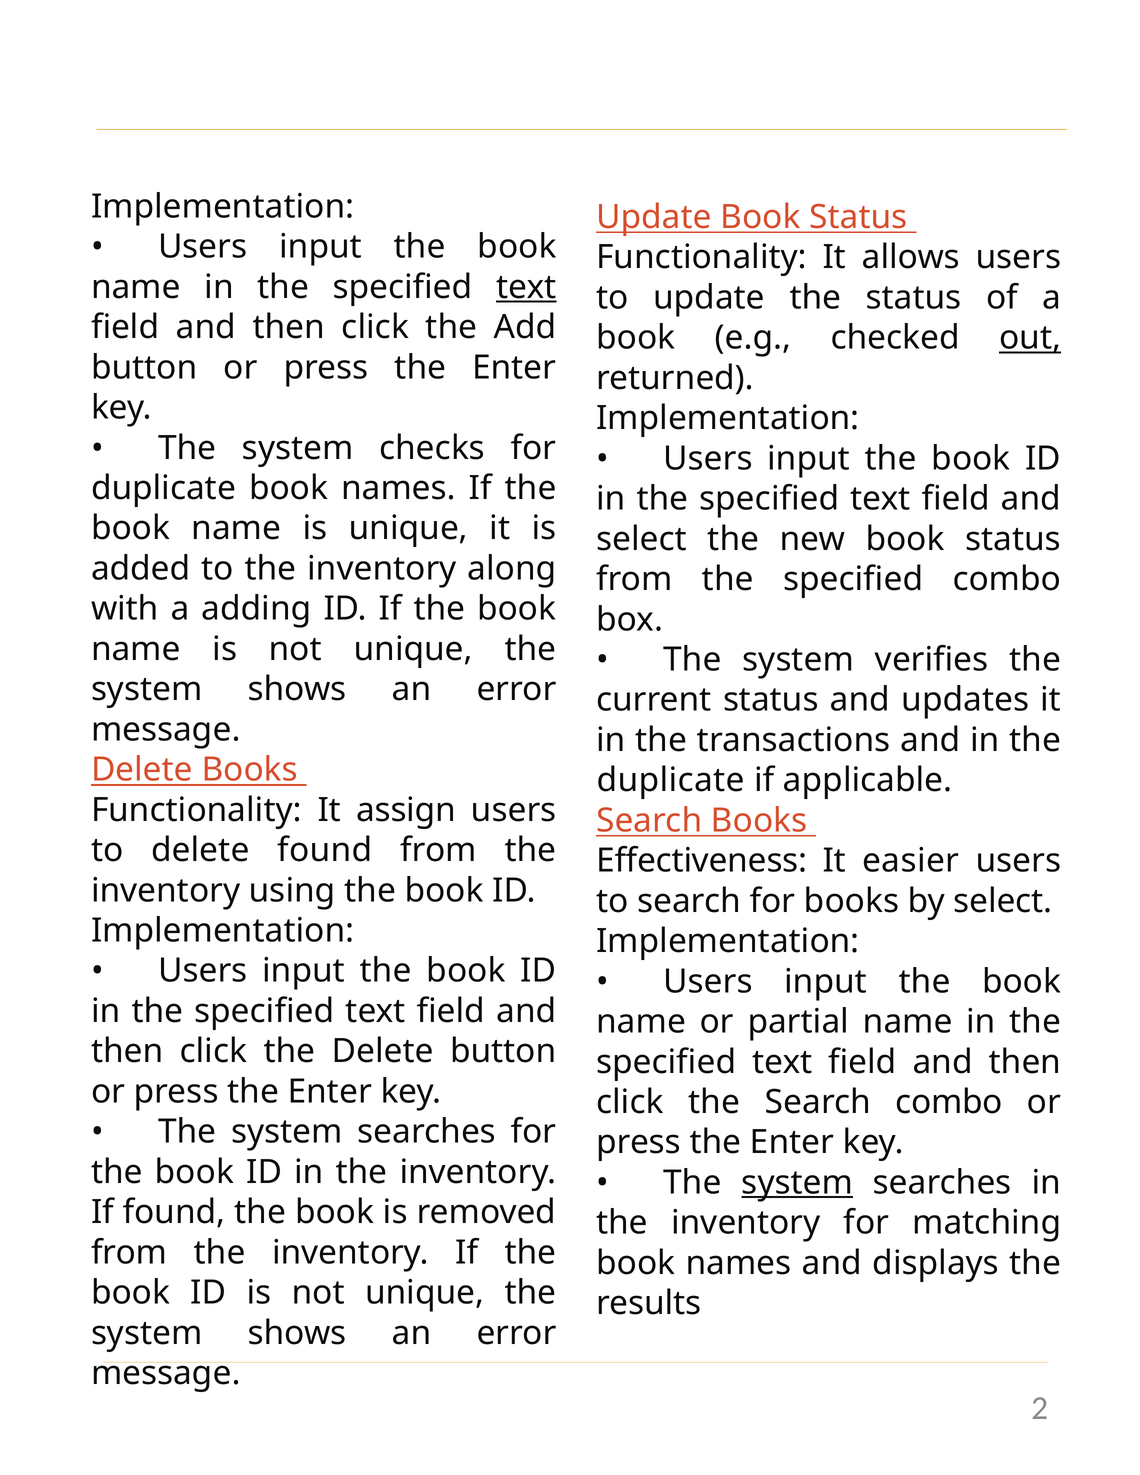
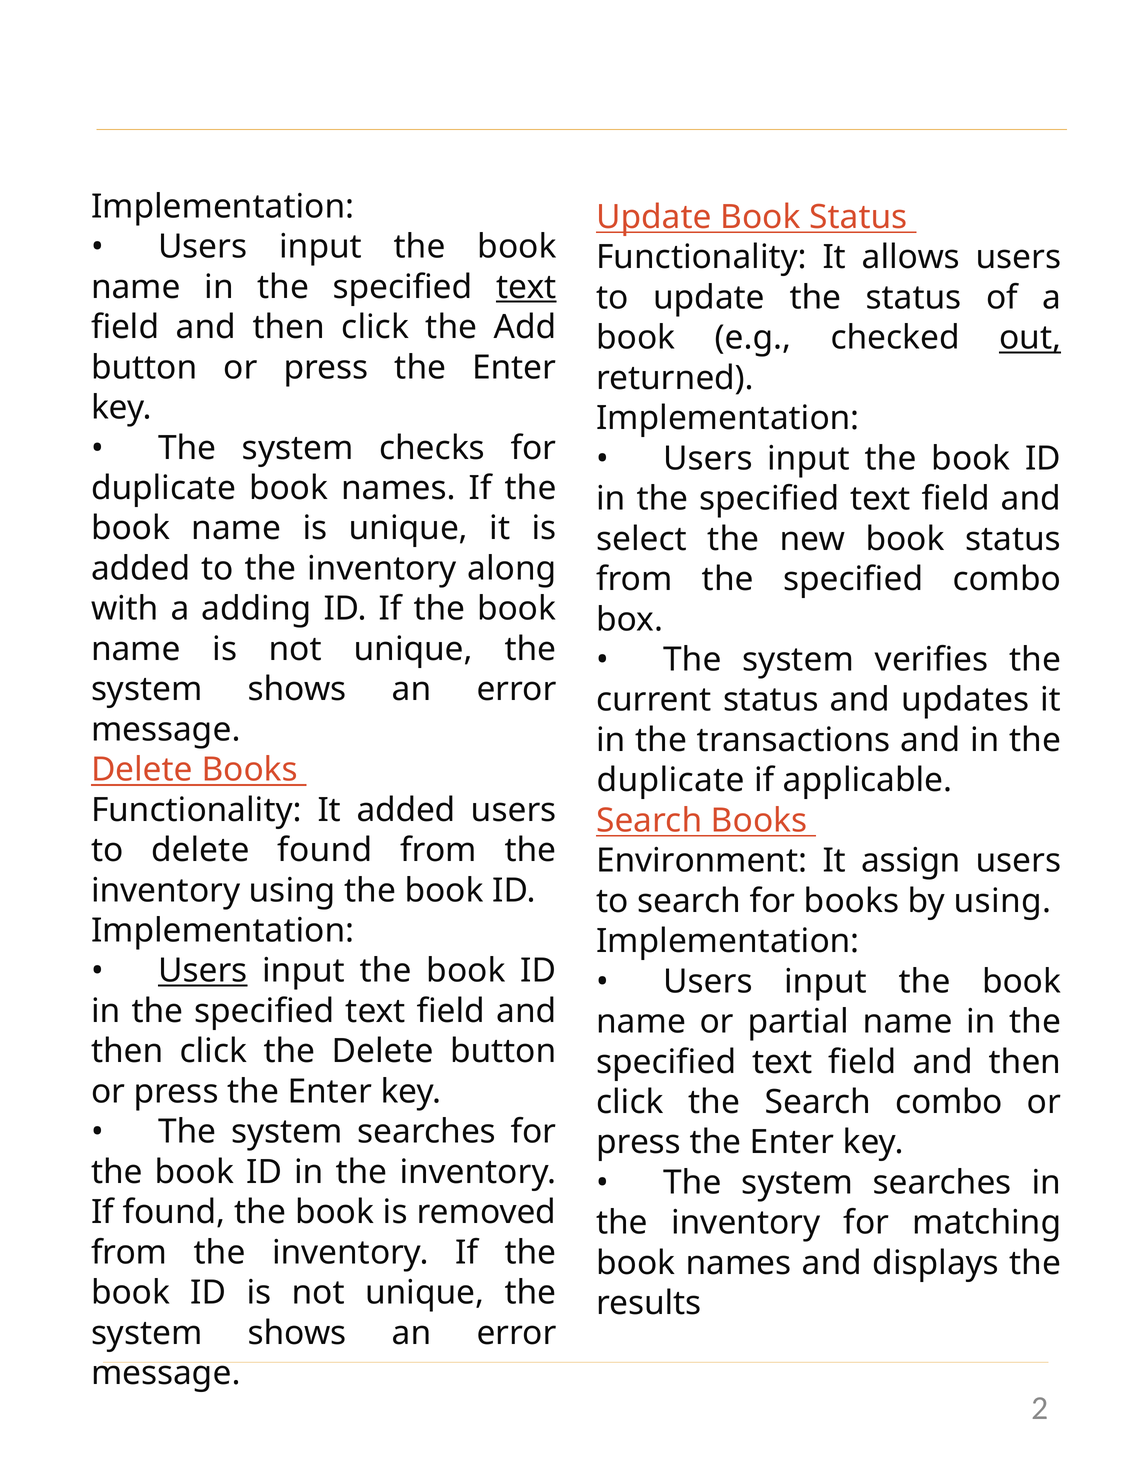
It assign: assign -> added (406, 810)
Effectiveness: Effectiveness -> Environment (702, 861)
easier: easier -> assign (911, 861)
by select: select -> using (1003, 901)
Users underline: none -> present (203, 971)
system underline: present -> none (797, 1183)
